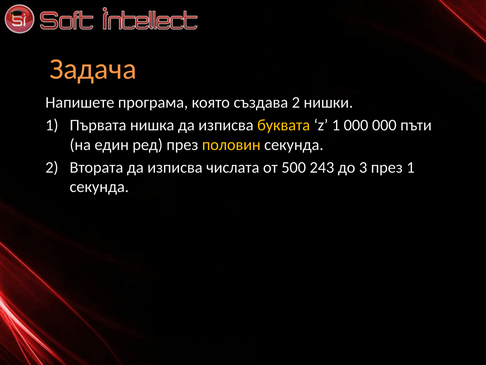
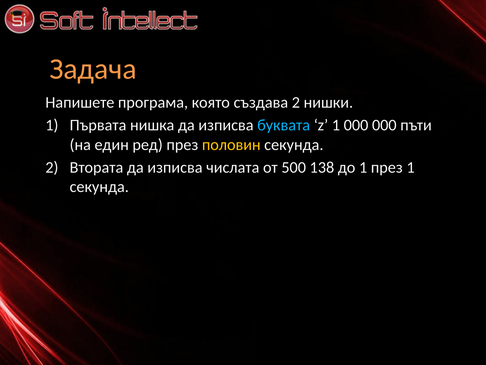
буквата colour: yellow -> light blue (284, 125)
243: 243 -> 138 (322, 167)
до 3: 3 -> 1 (363, 167)
